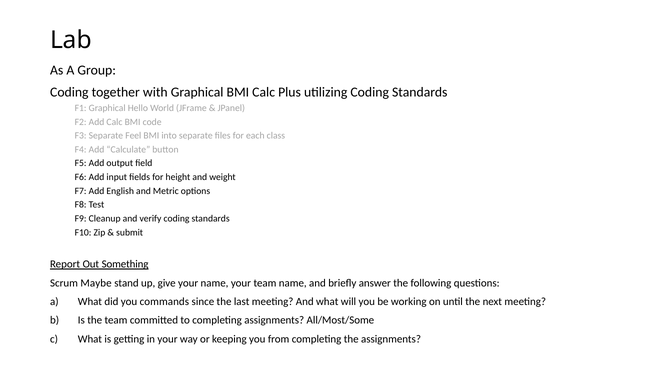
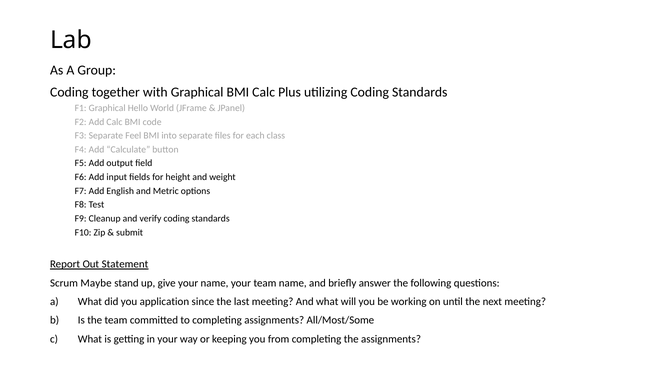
Something: Something -> Statement (125, 264)
commands: commands -> application (164, 301)
